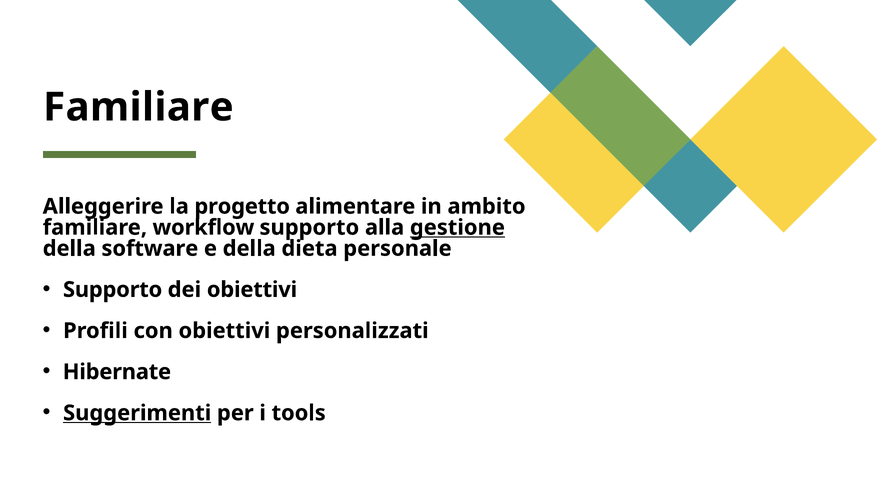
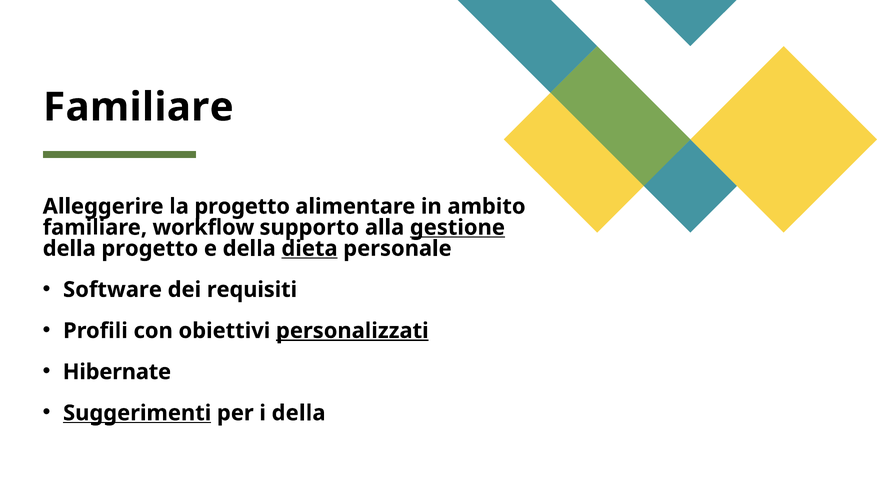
della software: software -> progetto (150, 249)
dieta underline: none -> present (310, 249)
Supporto: Supporto -> Software (112, 290)
dei obiettivi: obiettivi -> requisiti (252, 290)
personalizzati underline: none -> present (352, 331)
i tools: tools -> della (299, 413)
